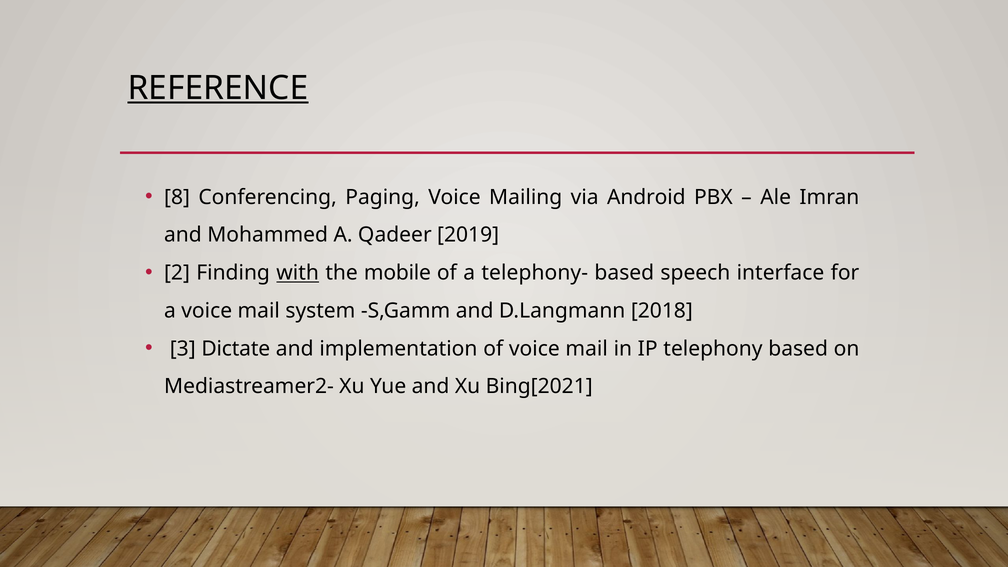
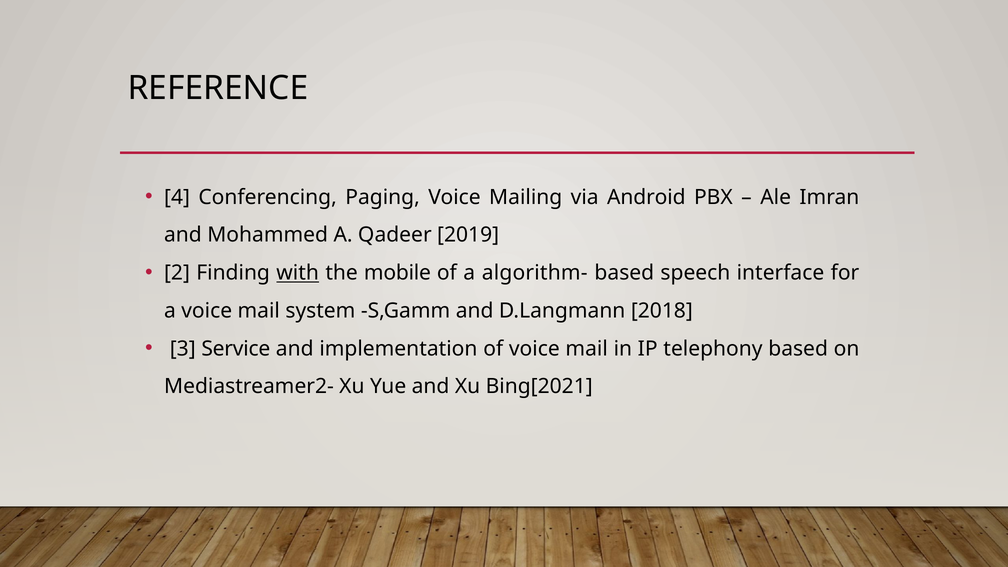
REFERENCE underline: present -> none (218, 88)
8: 8 -> 4 (177, 197)
telephony-: telephony- -> algorithm- (535, 273)
Dictate: Dictate -> Service (236, 349)
